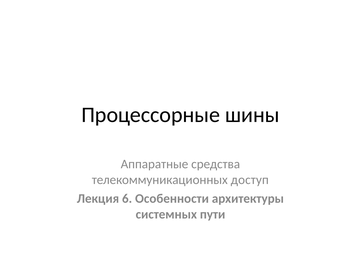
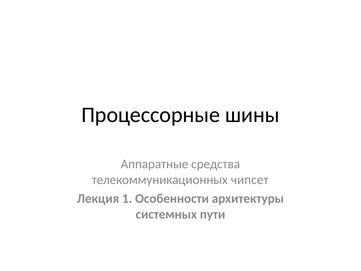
доступ: доступ -> чипсет (250, 180)
6: 6 -> 1 (127, 198)
